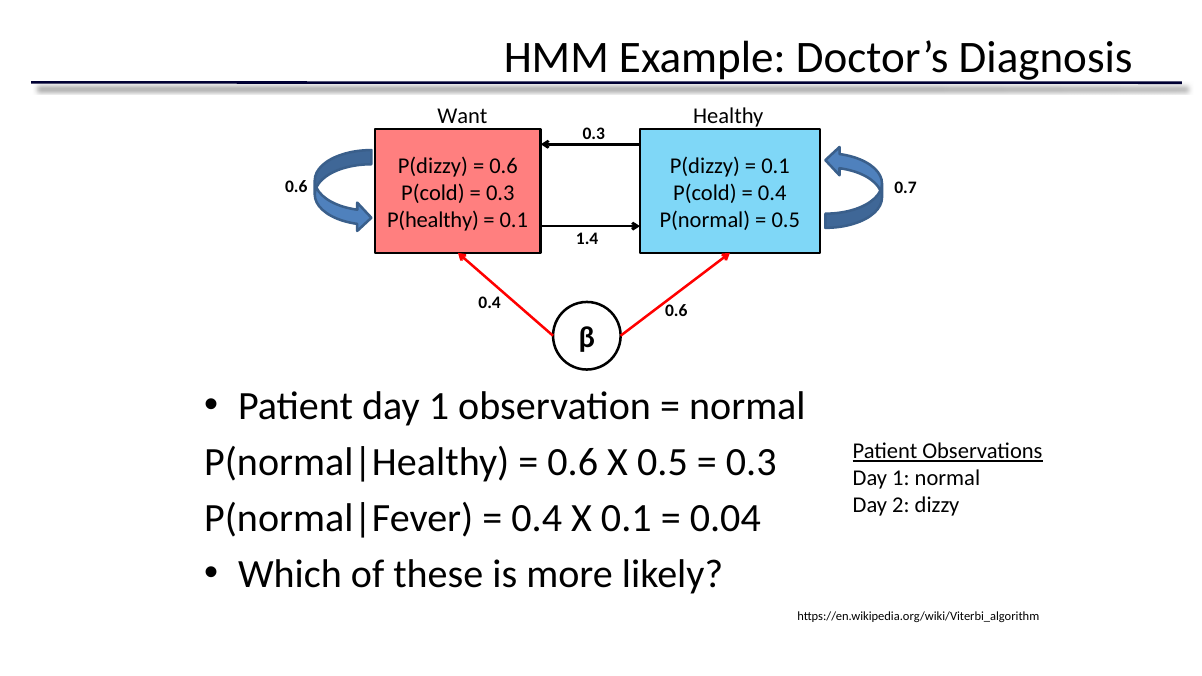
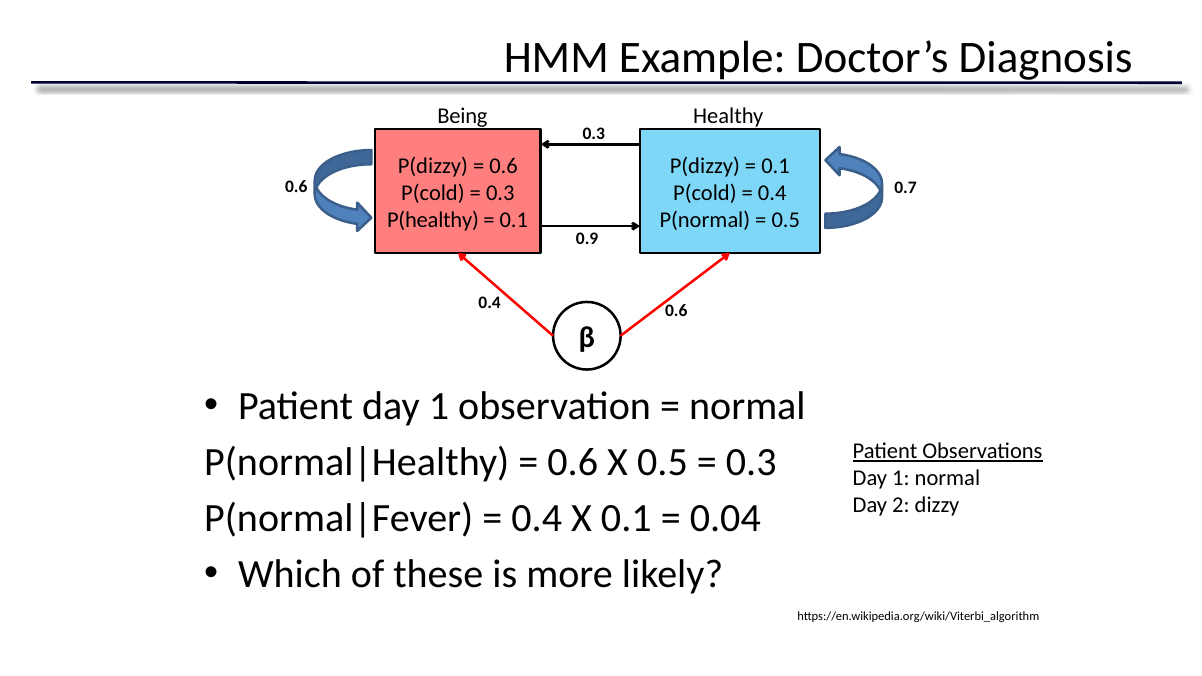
Want: Want -> Being (462, 116)
1.4: 1.4 -> 0.9 (587, 239)
